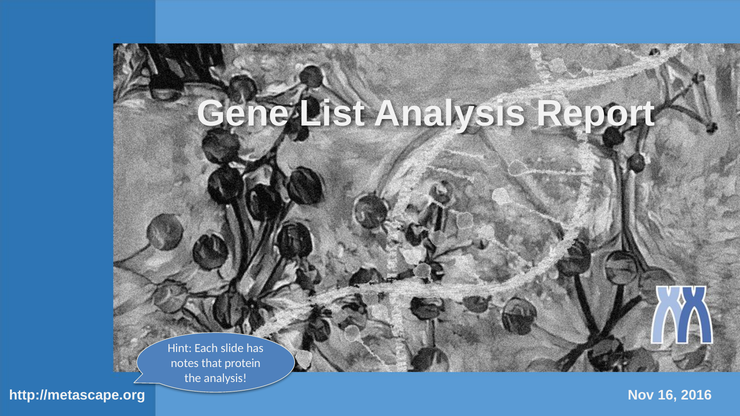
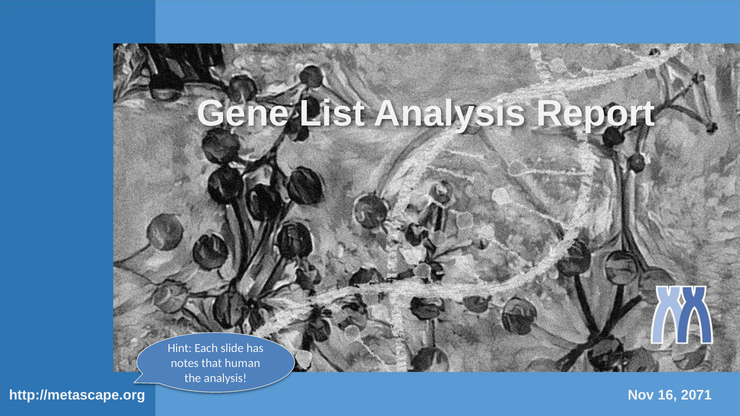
protein: protein -> human (242, 363)
2016: 2016 -> 2071 (696, 396)
